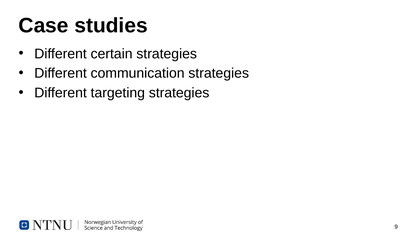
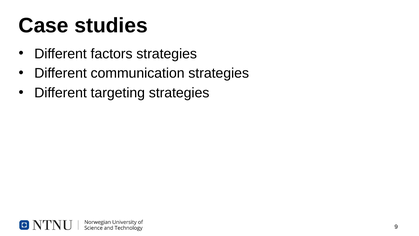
certain: certain -> factors (112, 54)
